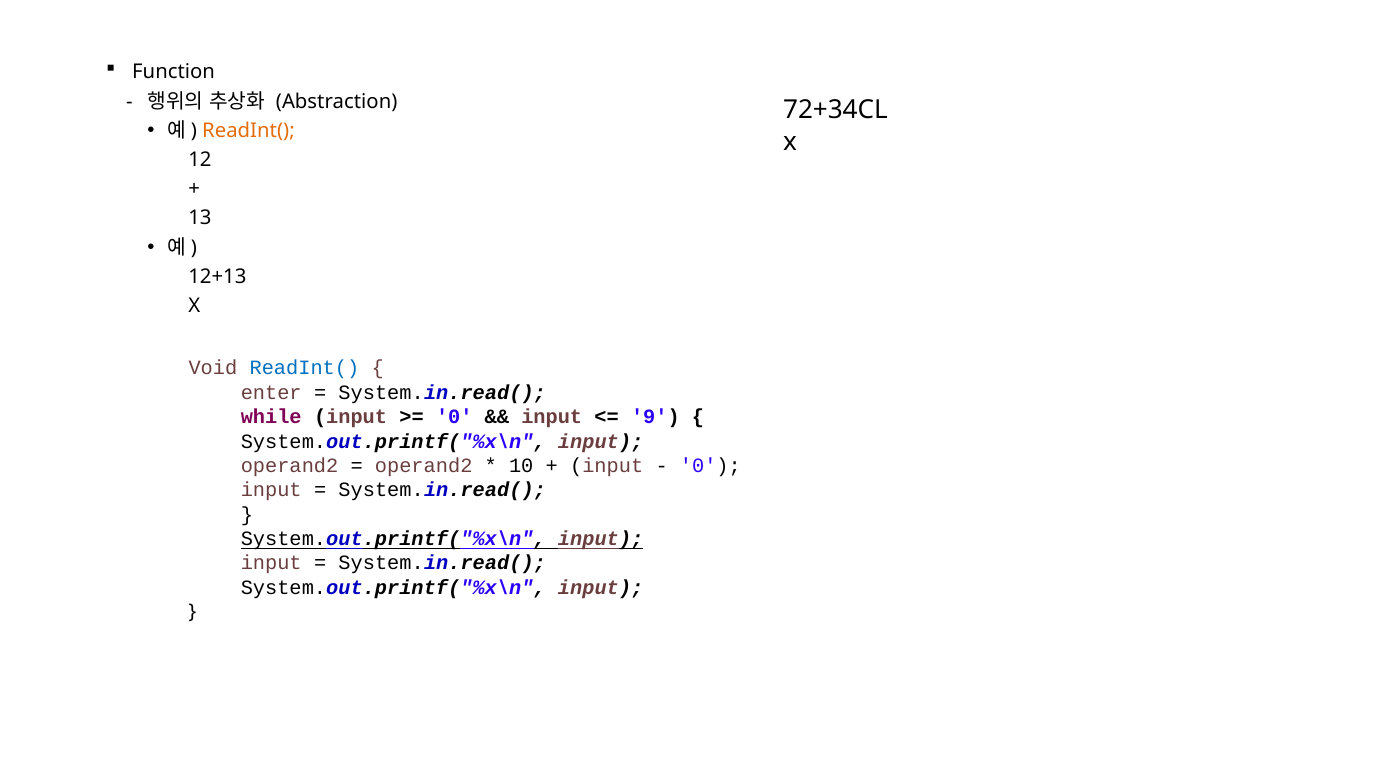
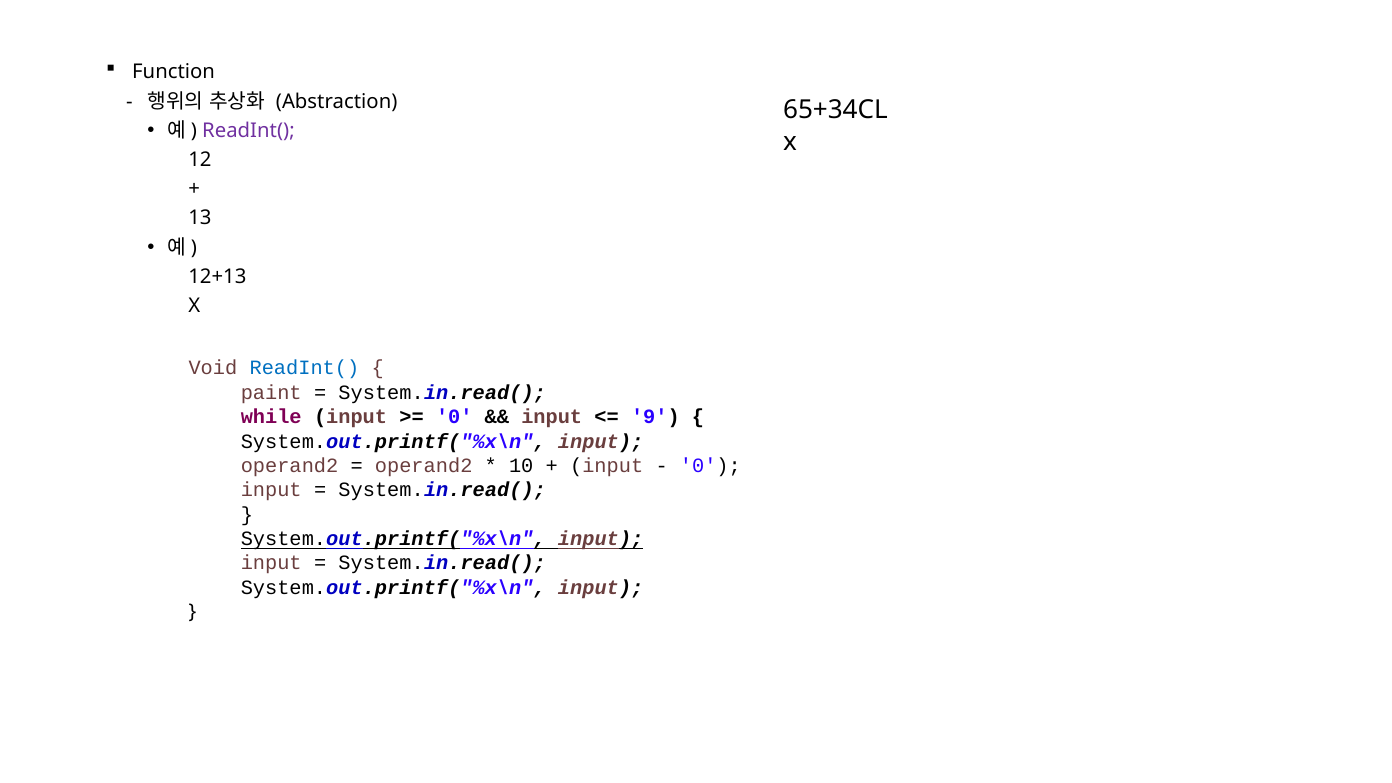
72+34CL: 72+34CL -> 65+34CL (835, 110)
ReadInt( colour: orange -> purple (248, 131)
enter: enter -> paint (271, 393)
